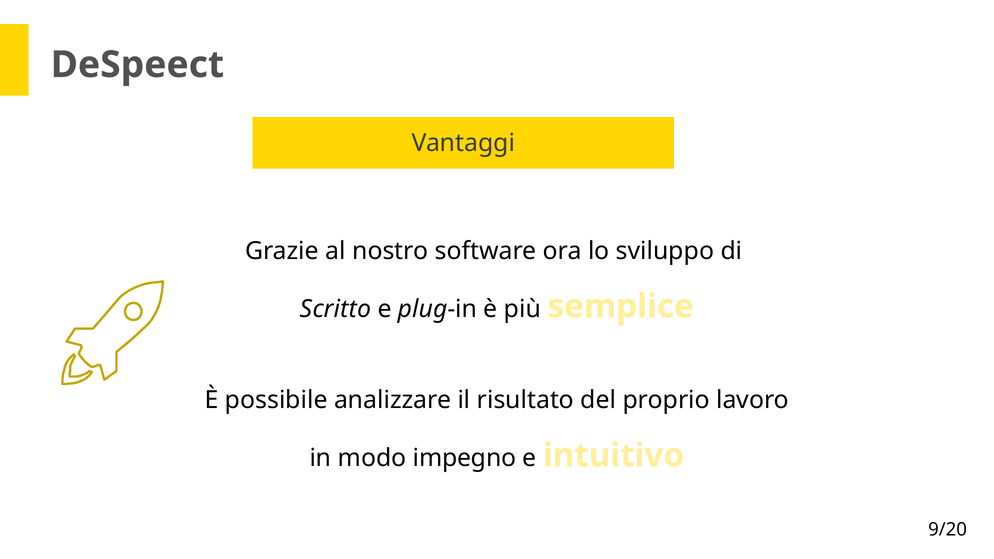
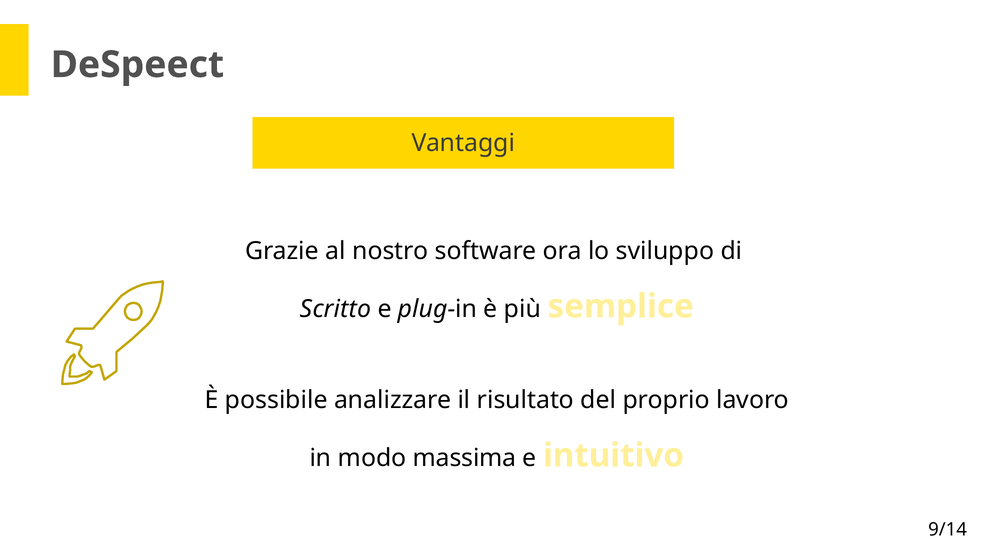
impegno: impegno -> massima (465, 458)
9/20: 9/20 -> 9/14 (948, 530)
